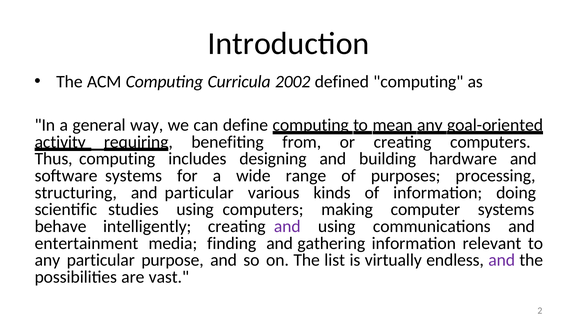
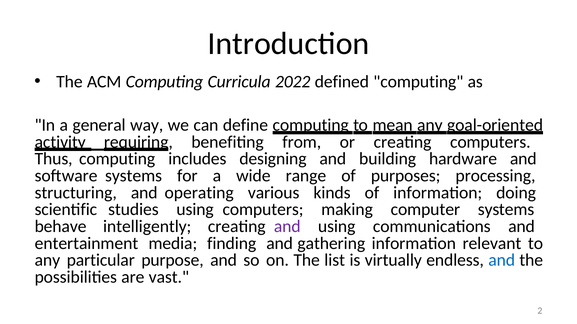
2002: 2002 -> 2022 (293, 82)
and particular: particular -> operating (199, 193)
and colour: purple -> blue (502, 261)
